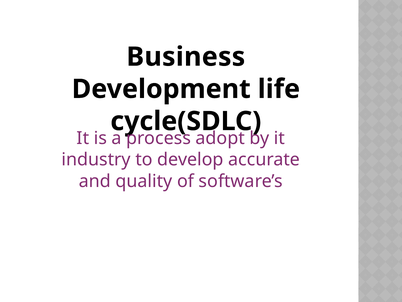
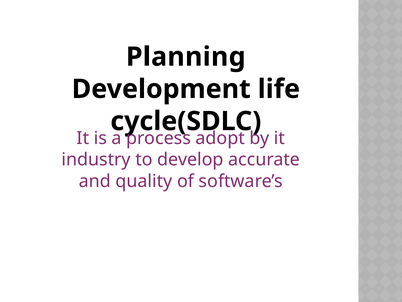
Business: Business -> Planning (186, 57)
